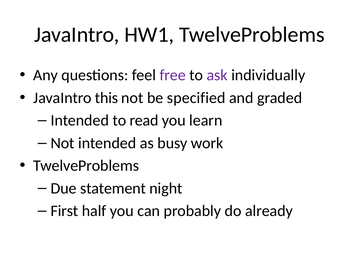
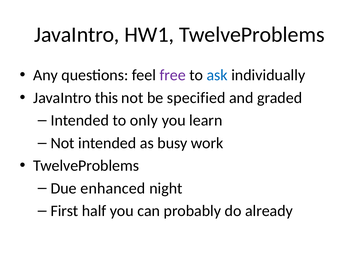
ask colour: purple -> blue (217, 75)
read: read -> only (144, 121)
statement: statement -> enhanced (113, 188)
